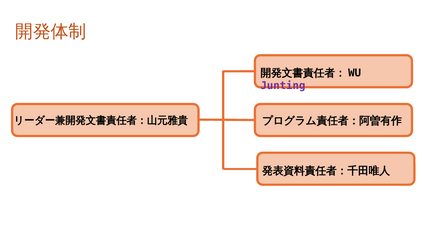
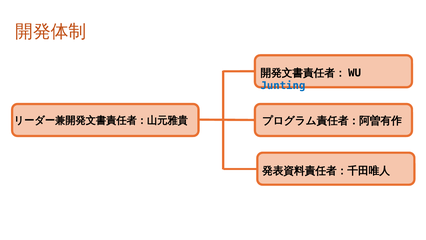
Junting colour: purple -> blue (283, 86)
